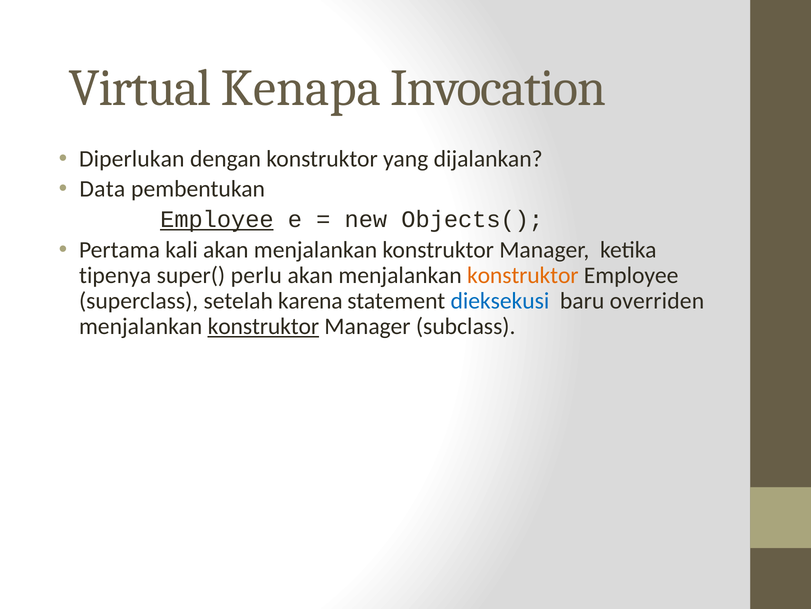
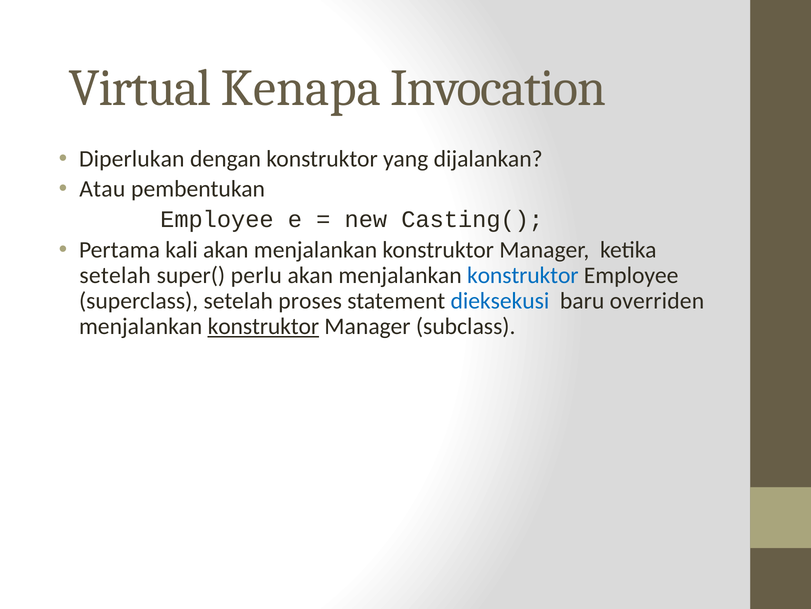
Data: Data -> Atau (102, 189)
Employee underline: present -> none (217, 219)
Objects(: Objects( -> Casting( (472, 219)
tipenya: tipenya -> setelah (115, 275)
konstruktor colour: orange -> blue (523, 275)
karena: karena -> proses (310, 300)
